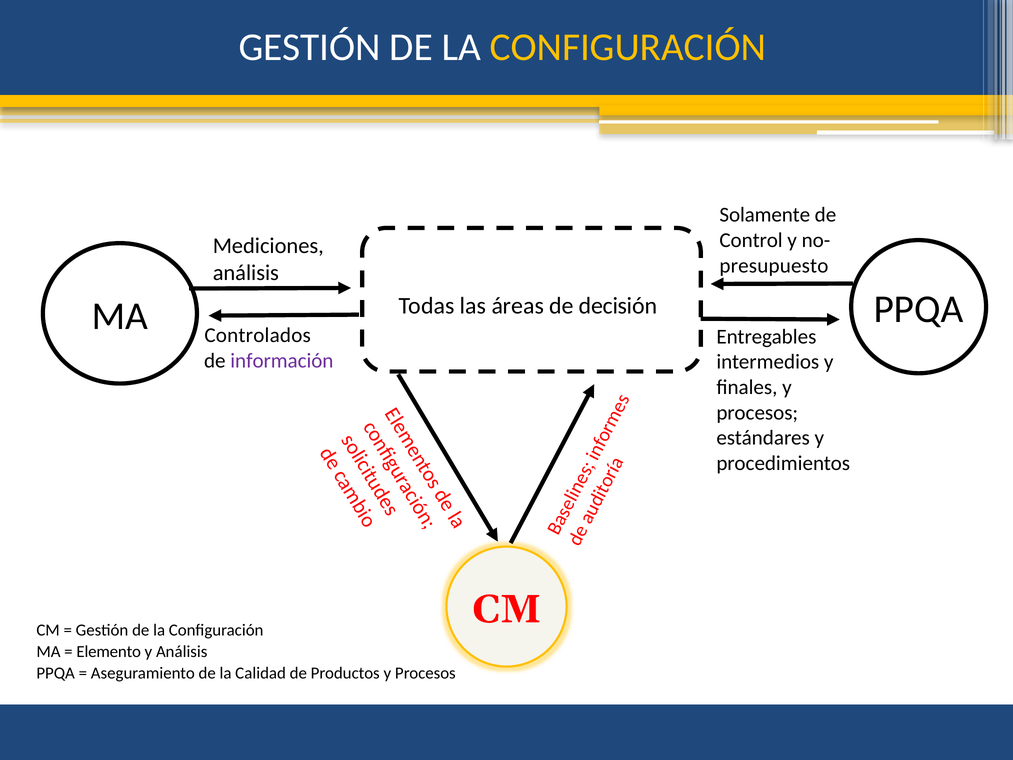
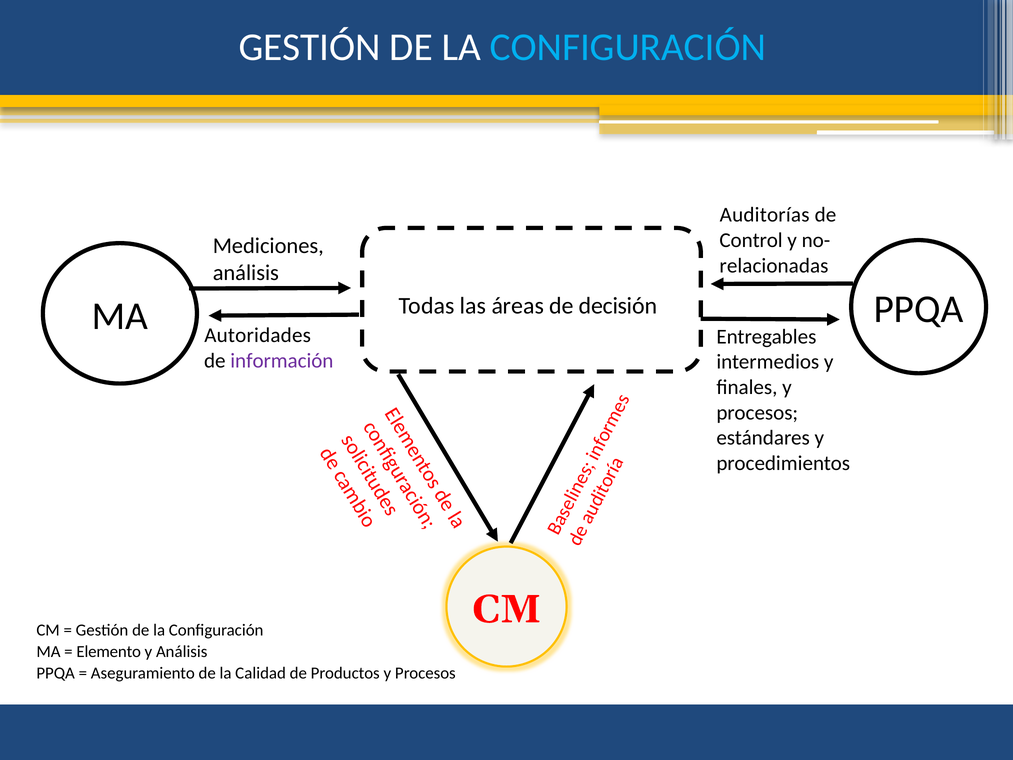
CONFIGURACIÓN colour: yellow -> light blue (628, 47)
Solamente: Solamente -> Auditorías (765, 215)
presupuesto: presupuesto -> relacionadas (774, 266)
Controlados: Controlados -> Autoridades (258, 335)
